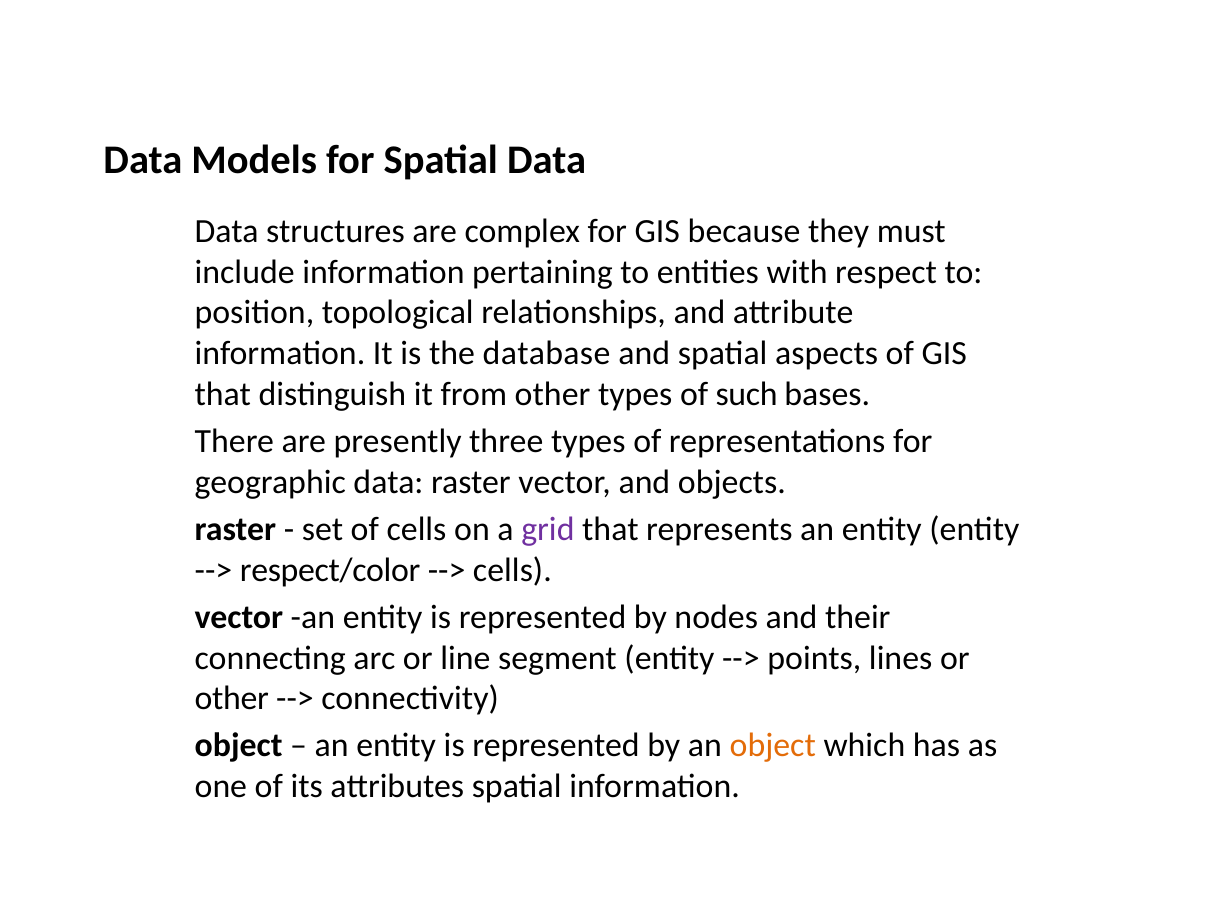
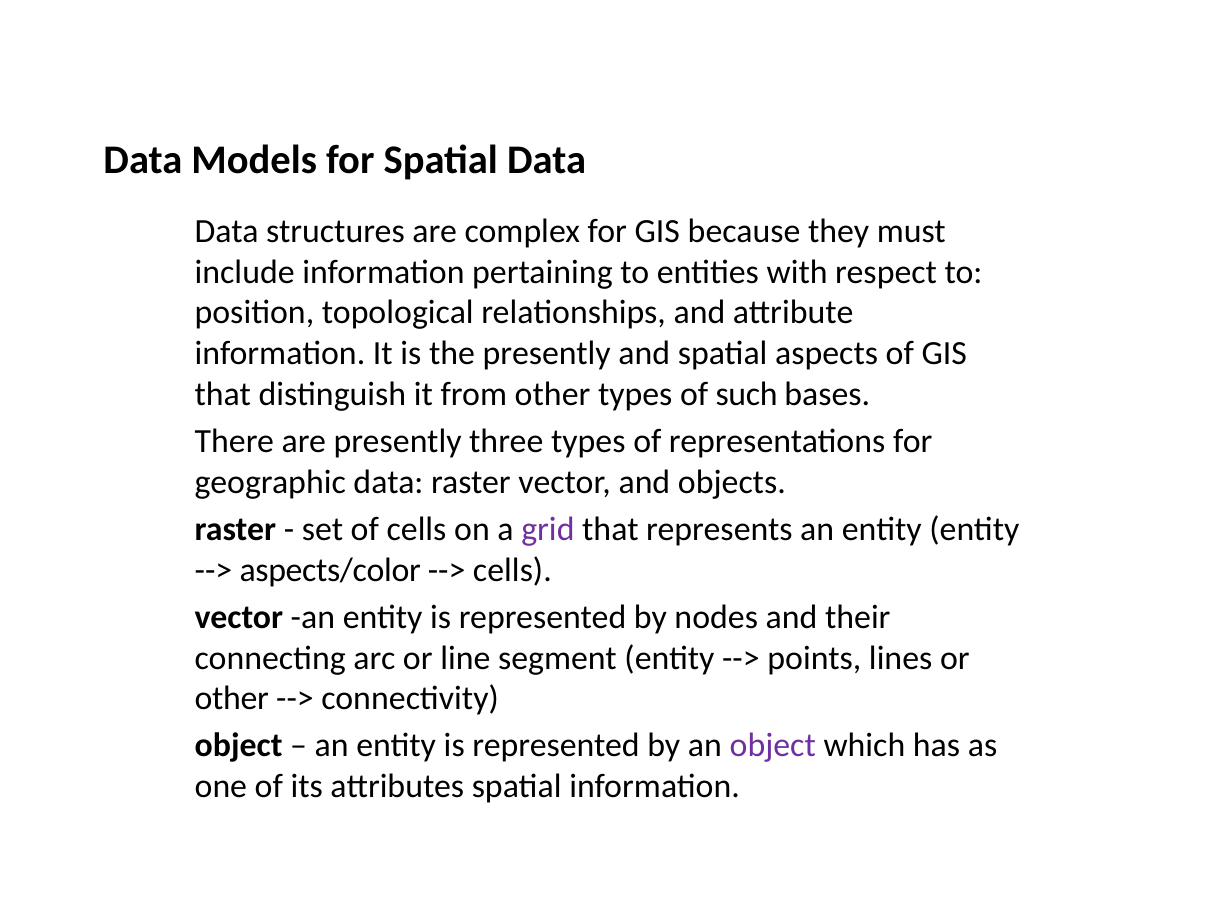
the database: database -> presently (547, 353)
respect/color: respect/color -> aspects/color (330, 570)
object colour: orange -> purple (773, 746)
